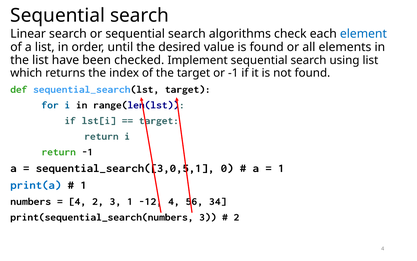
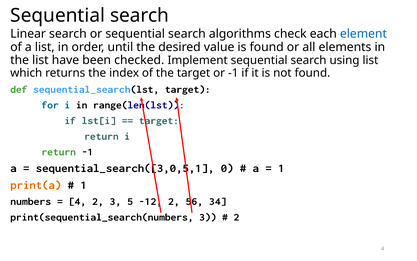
print(a colour: blue -> orange (36, 185)
3 1: 1 -> 5 (130, 201)
-12 4: 4 -> 2 (174, 201)
